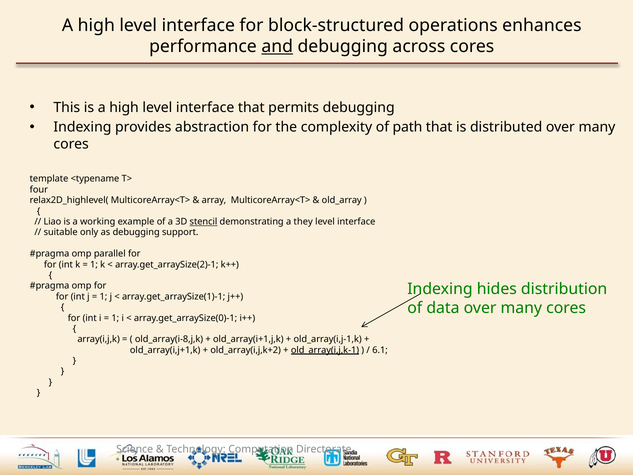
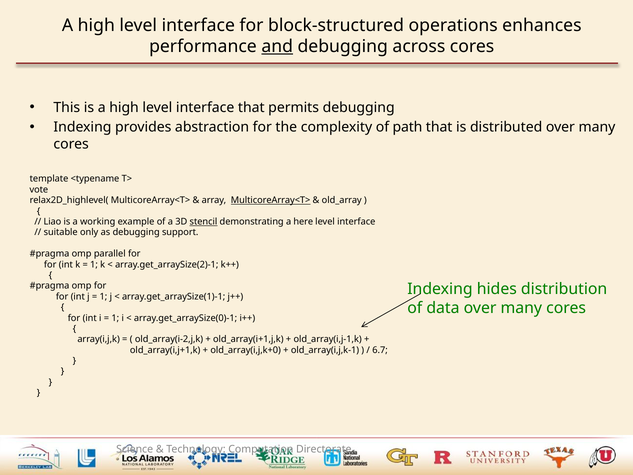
four: four -> vote (39, 189)
MulticoreArray<T> underline: none -> present (271, 200)
they: they -> here (303, 222)
old_array(i-8,j,k: old_array(i-8,j,k -> old_array(i-2,j,k (169, 339)
old_array(i,j,k+2: old_array(i,j,k+2 -> old_array(i,j,k+0 (246, 350)
old_array(i,j,k-1 underline: present -> none (325, 350)
6.1: 6.1 -> 6.7 (380, 350)
